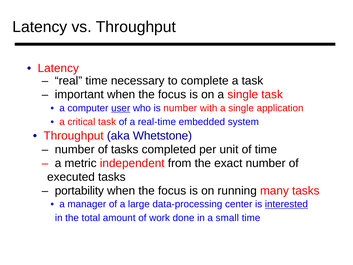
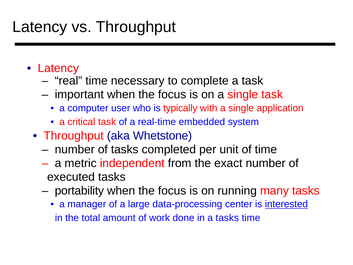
user underline: present -> none (121, 108)
is number: number -> typically (180, 108)
a small: small -> tasks (227, 218)
